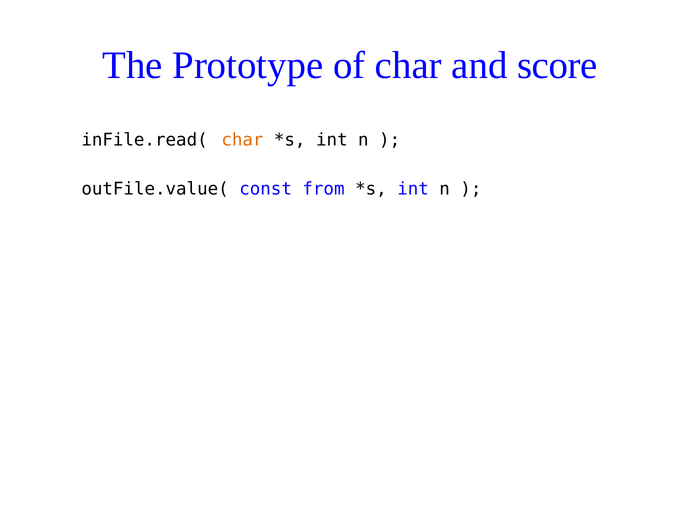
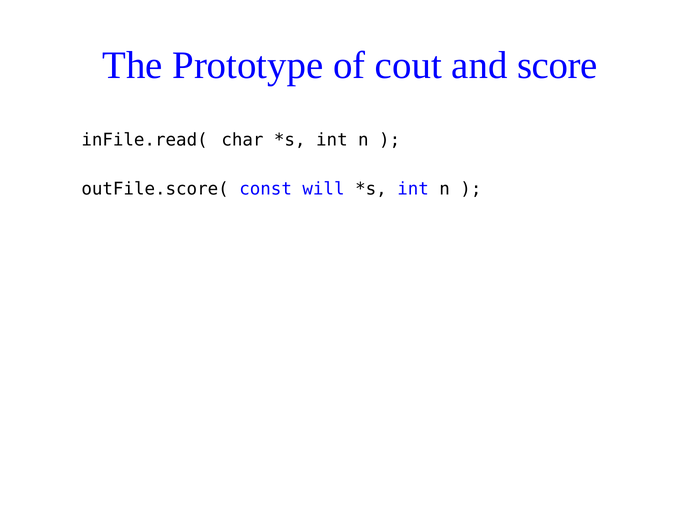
of char: char -> cout (408, 65)
char colour: orange -> black (242, 140)
outFile.value(: outFile.value( -> outFile.score( (155, 189)
from: from -> will (324, 189)
